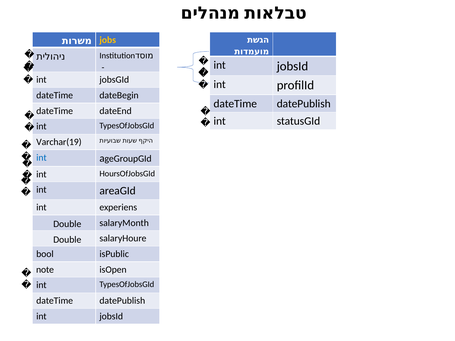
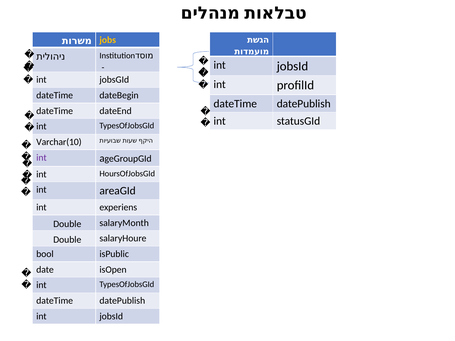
Varchar(19: Varchar(19 -> Varchar(10 (59, 142)
int colour: blue -> purple (41, 158)
note: note -> date (45, 270)
